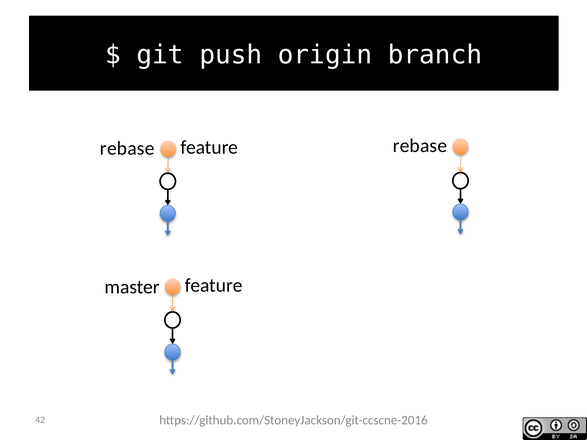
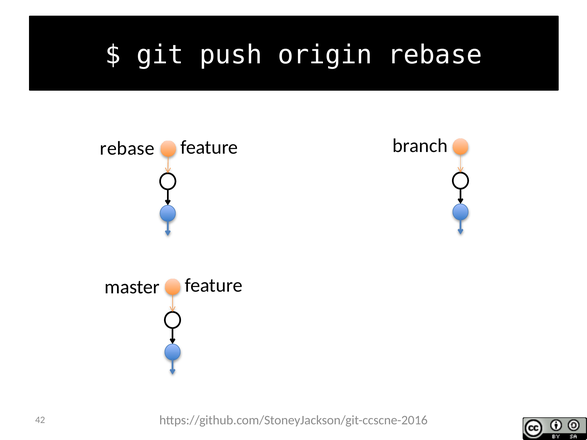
branch: branch -> rebase (435, 55)
rebase: rebase -> branch (420, 146)
